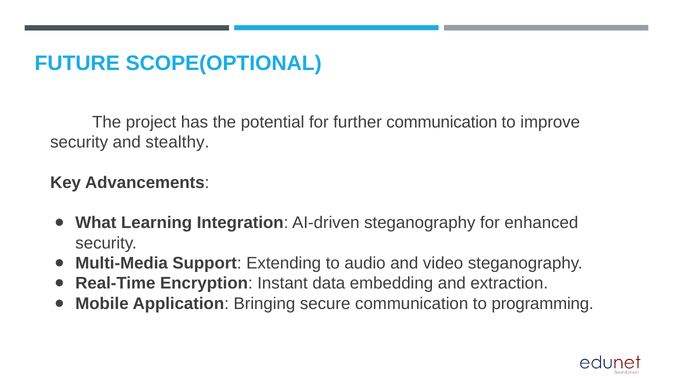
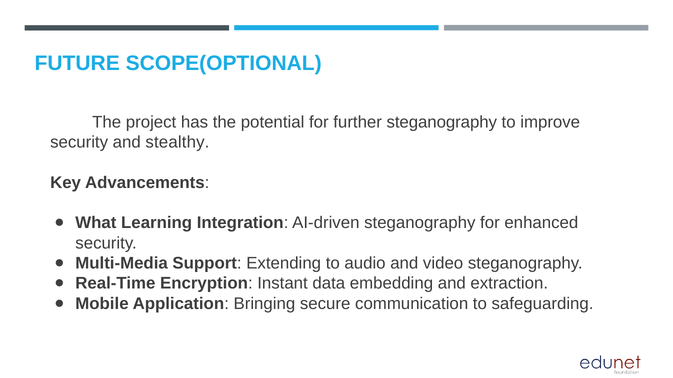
further communication: communication -> steganography (442, 122)
programming: programming -> safeguarding (543, 304)
